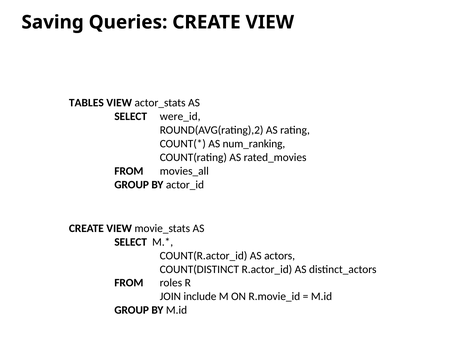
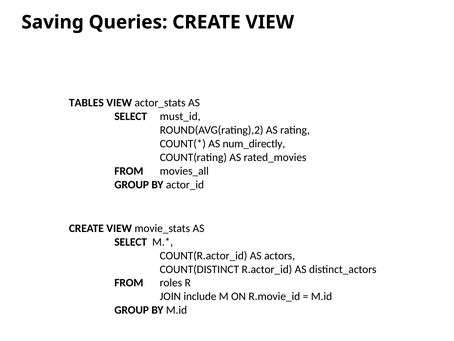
were_id: were_id -> must_id (180, 116)
num_ranking: num_ranking -> num_directly (254, 144)
